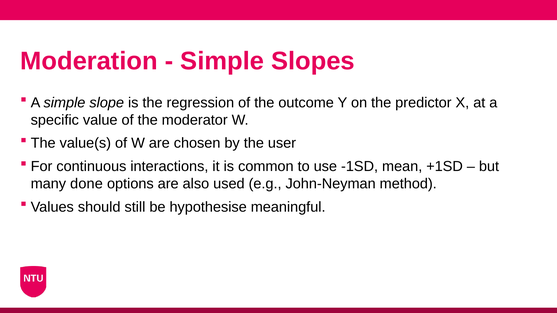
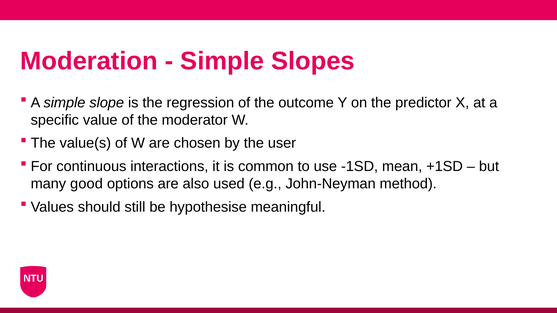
done: done -> good (86, 184)
